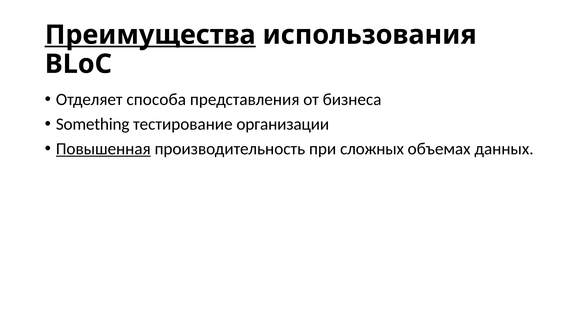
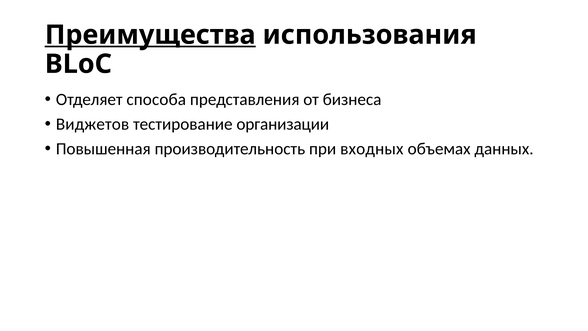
Something: Something -> Виджетов (93, 124)
Повышенная underline: present -> none (103, 149)
сложных: сложных -> входных (372, 149)
